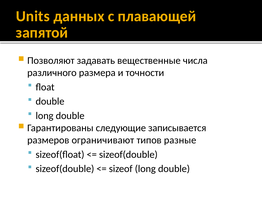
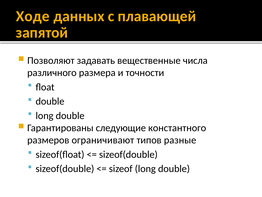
Units: Units -> Ходе (33, 16)
записывается: записывается -> константного (177, 128)
